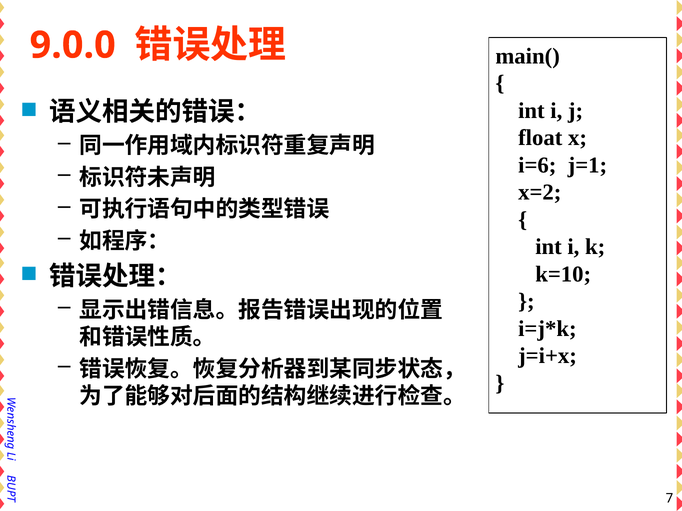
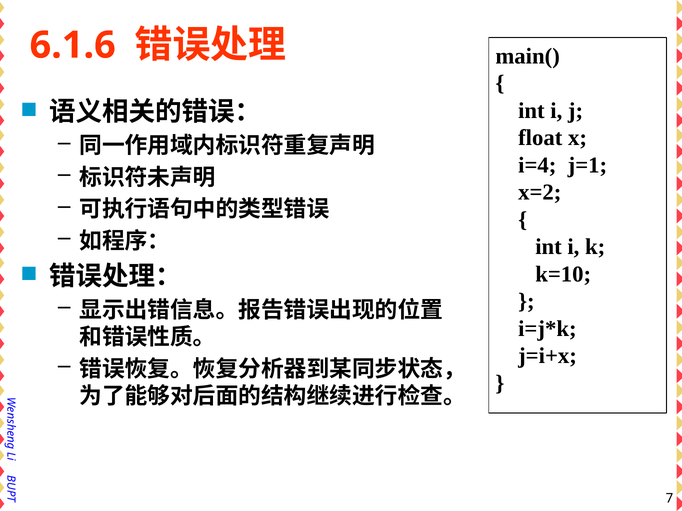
9.0.0: 9.0.0 -> 6.1.6 (73, 45)
i=6: i=6 -> i=4 (537, 165)
